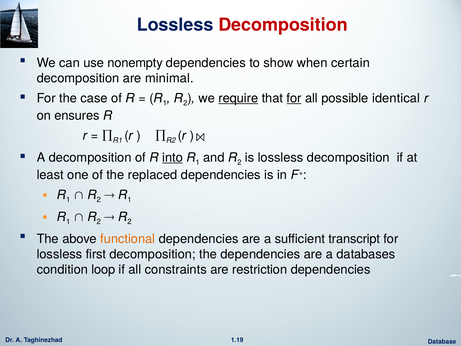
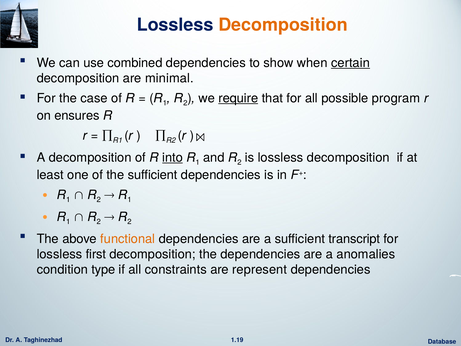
Decomposition colour: red -> orange (283, 25)
nonempty: nonempty -> combined (135, 63)
certain underline: none -> present (350, 63)
for underline: present -> none (294, 98)
identical: identical -> program (396, 98)
the replaced: replaced -> sufficient (153, 175)
databases: databases -> anomalies (366, 254)
loop: loop -> type (103, 269)
restriction: restriction -> represent (260, 269)
